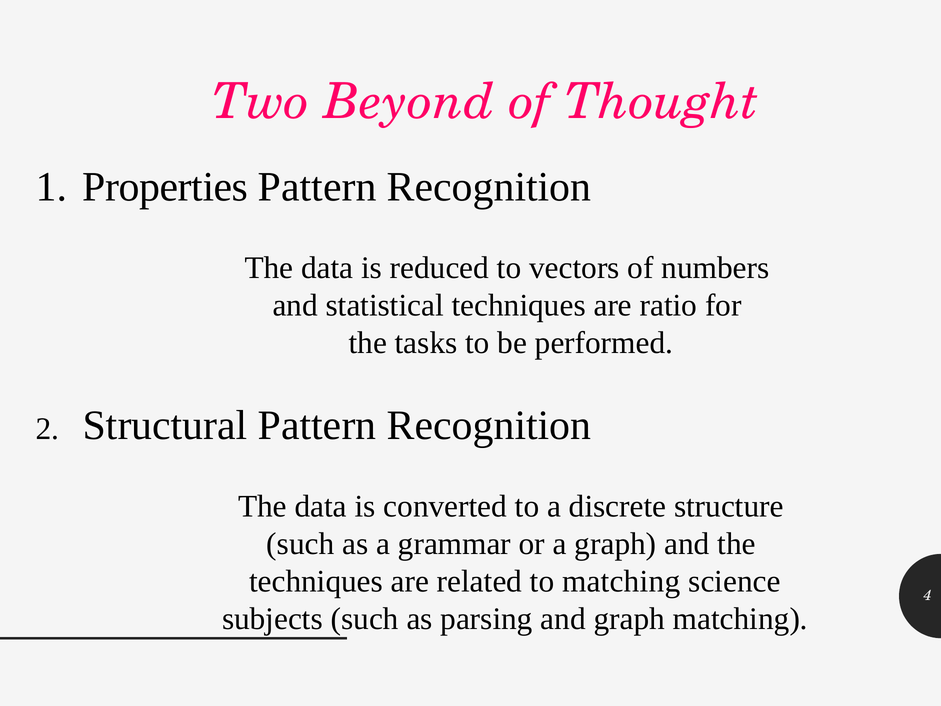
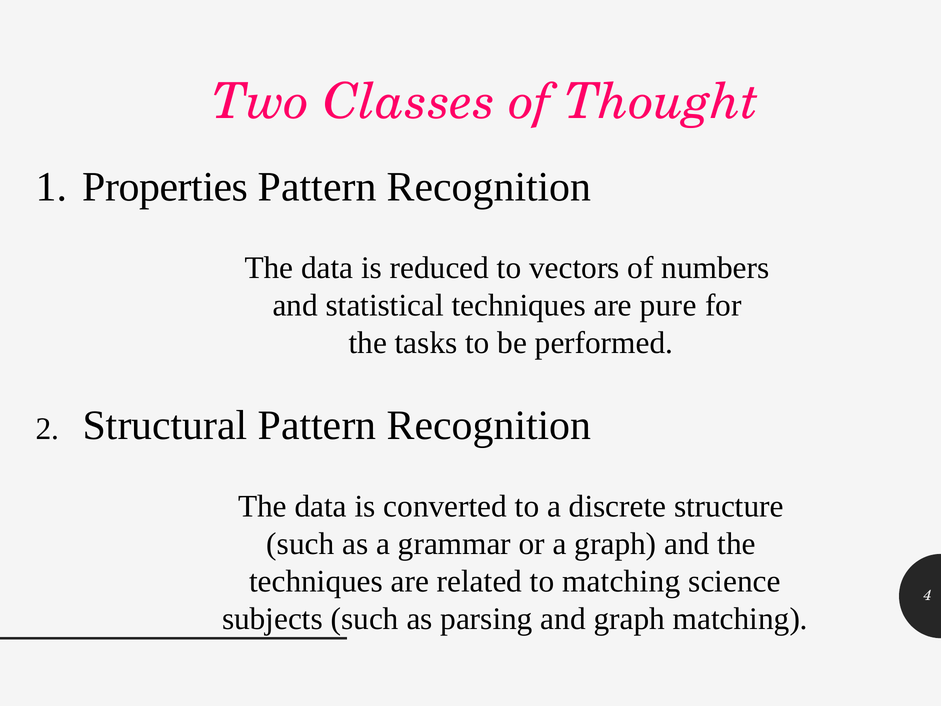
Beyond: Beyond -> Classes (409, 102)
ratio: ratio -> pure (668, 305)
